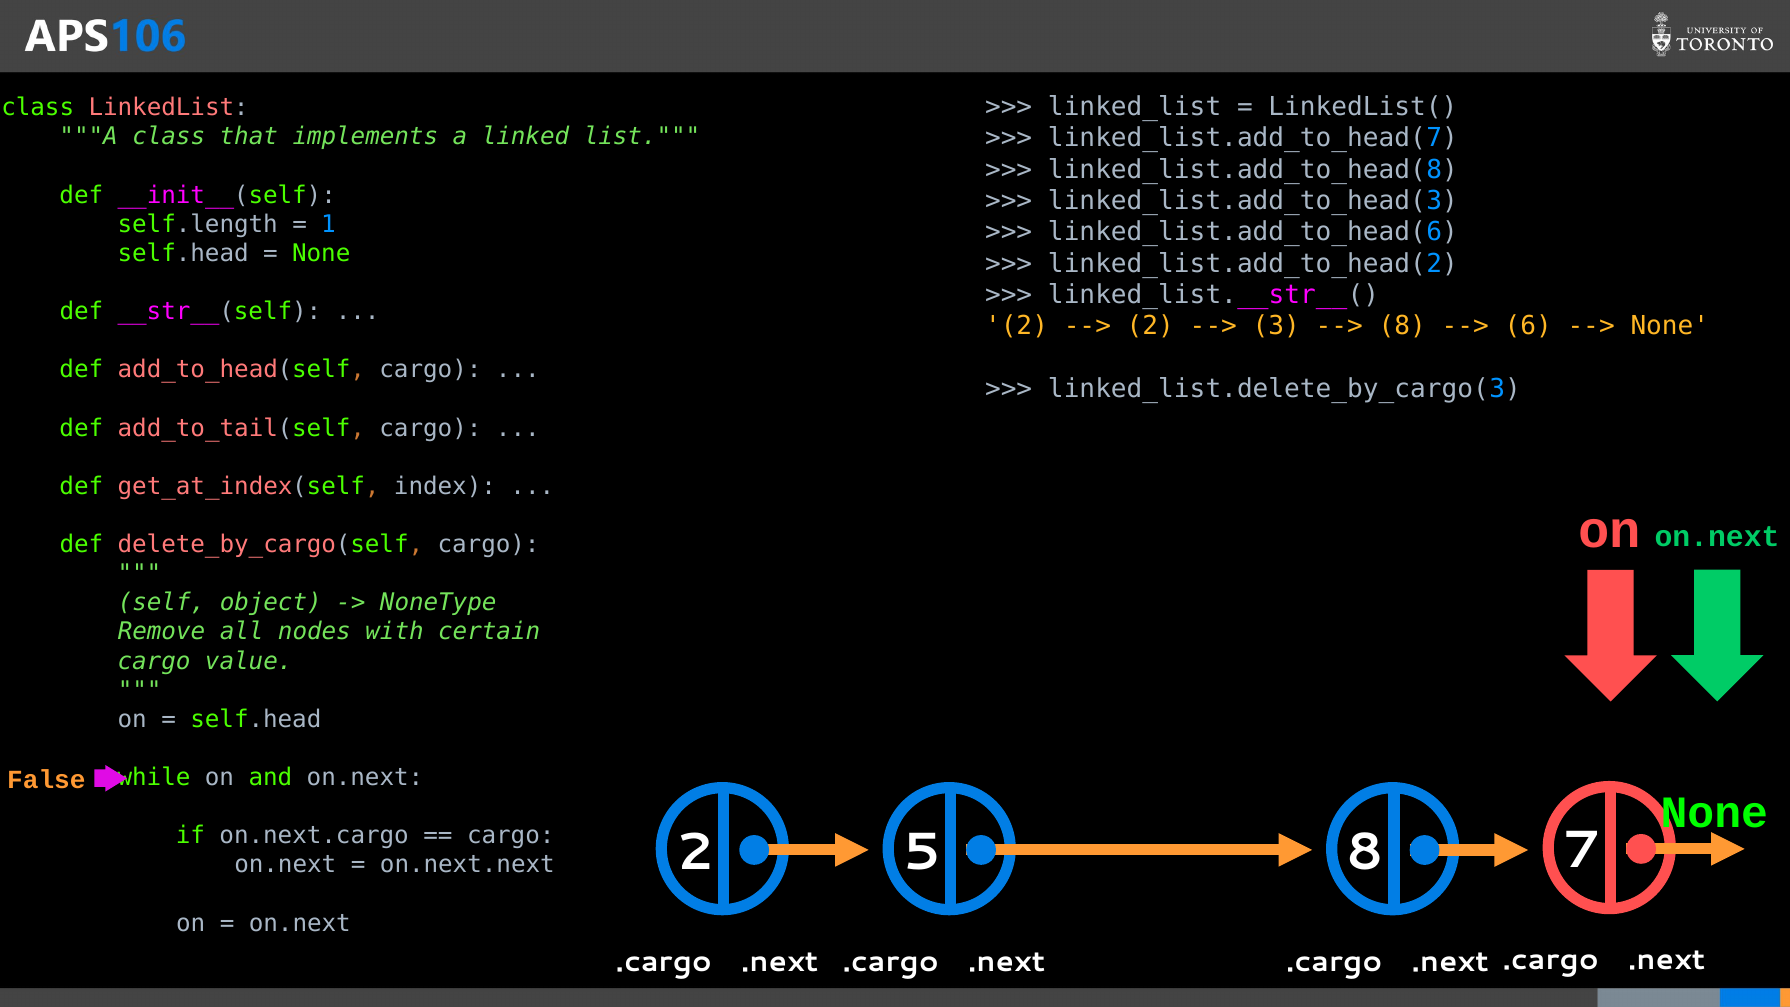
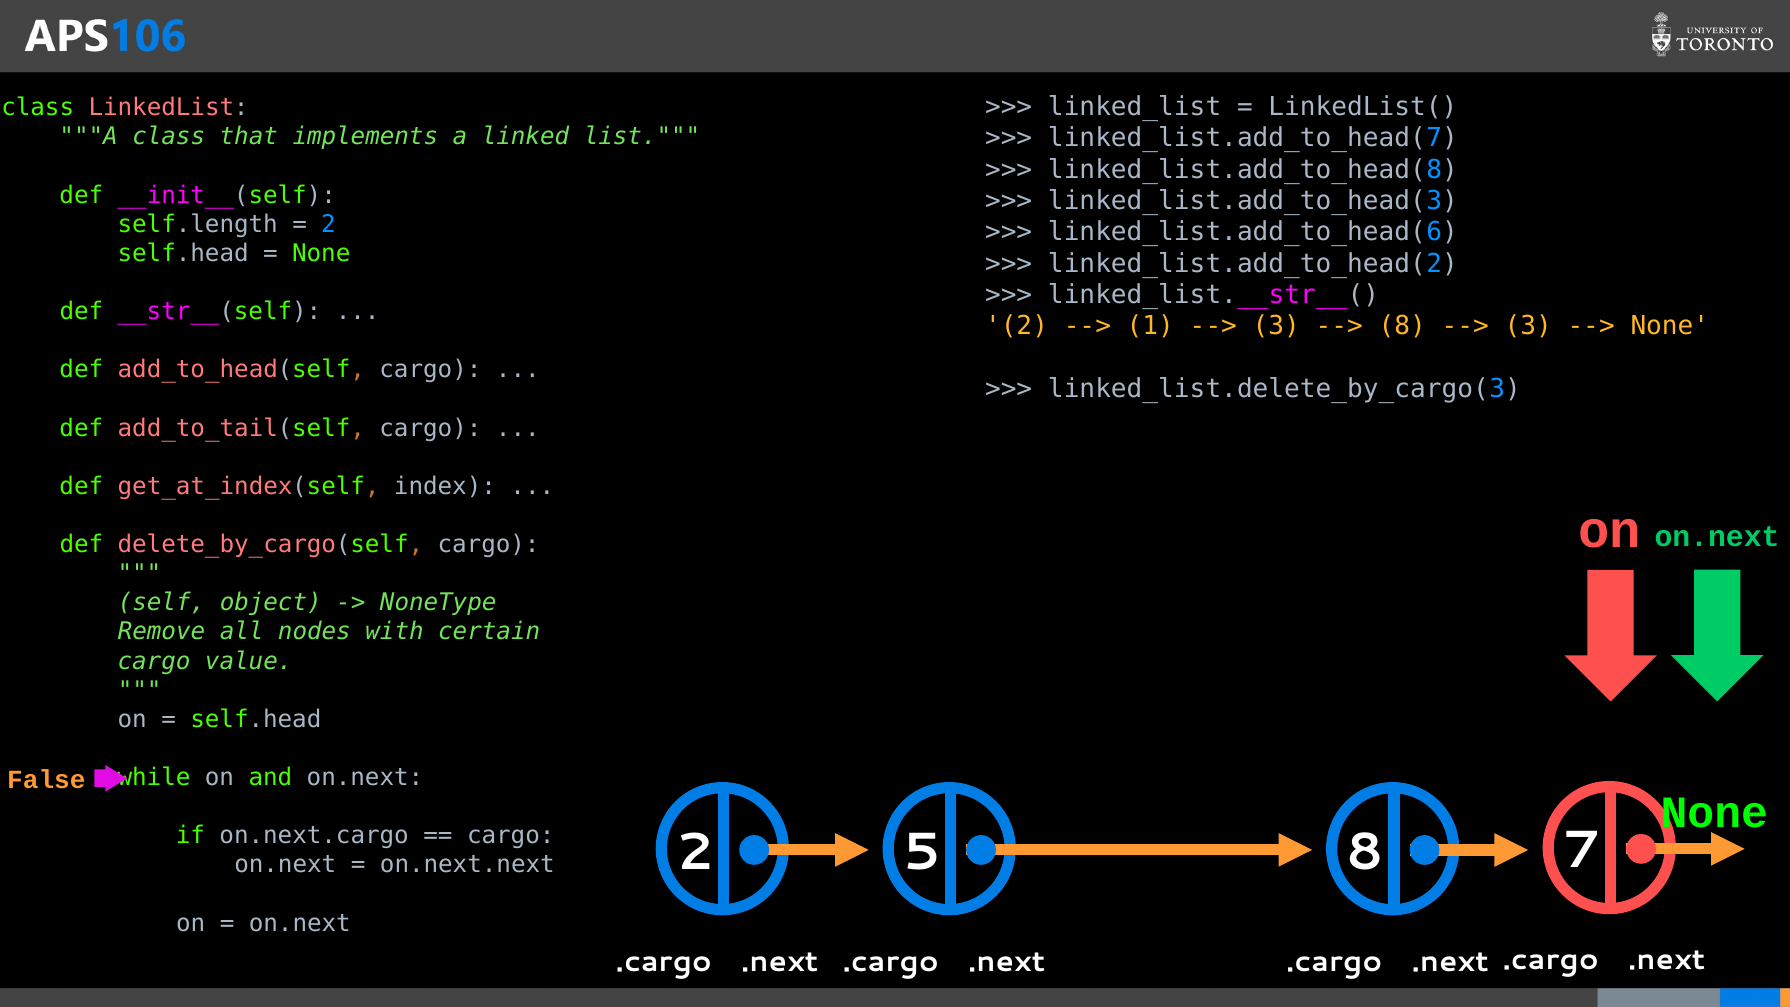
1: 1 -> 2 (329, 224)
2: 2 -> 1 (1150, 326)
6: 6 -> 3 (1528, 326)
